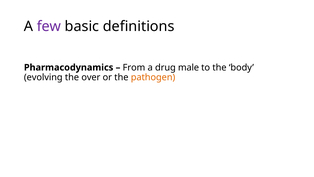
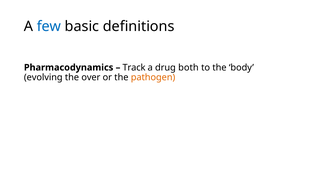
few colour: purple -> blue (49, 26)
From: From -> Track (134, 67)
male: male -> both (188, 67)
